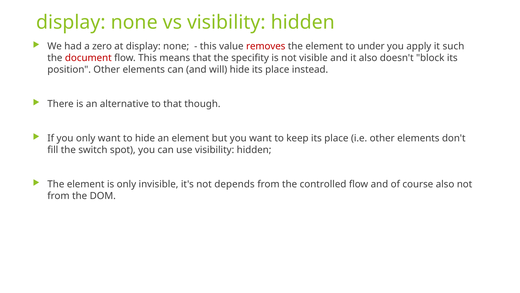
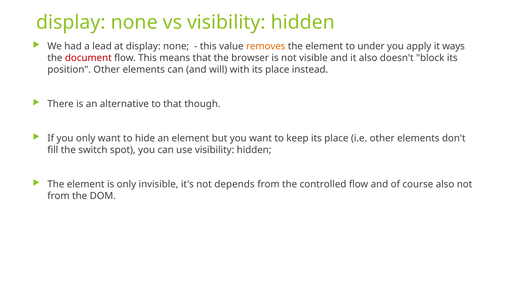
zero: zero -> lead (102, 46)
removes colour: red -> orange (266, 46)
such: such -> ways (454, 46)
specifity: specifity -> browser (250, 58)
will hide: hide -> with (240, 70)
